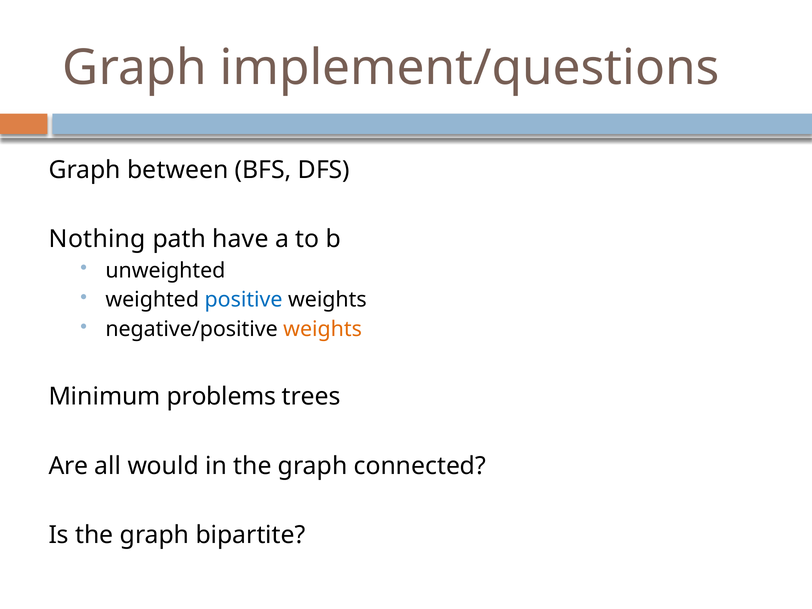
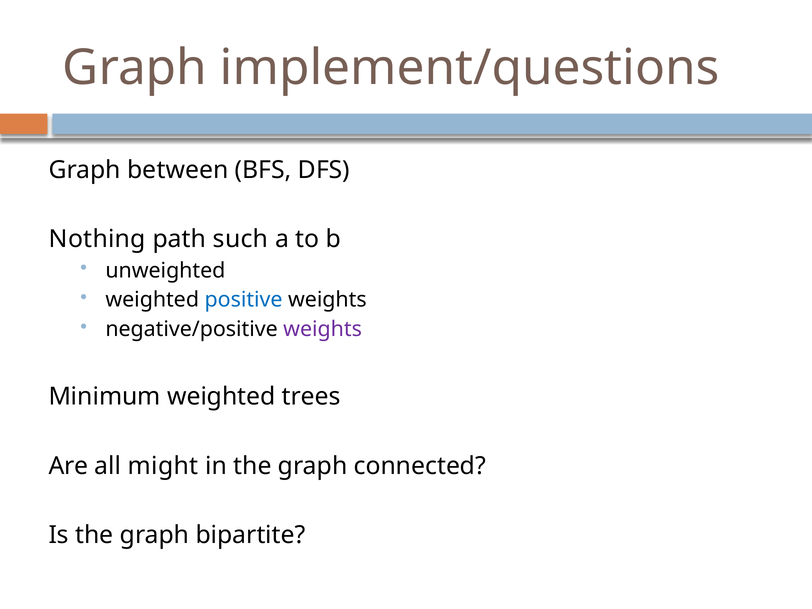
have: have -> such (241, 239)
weights colour: orange -> purple (323, 329)
Minimum problems: problems -> weighted (221, 397)
would: would -> might (163, 466)
